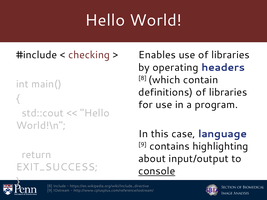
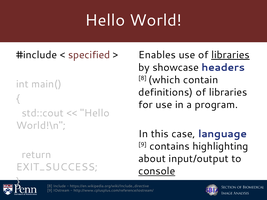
checking: checking -> specified (89, 55)
libraries underline: none -> present (230, 55)
operating: operating -> showcase (176, 67)
